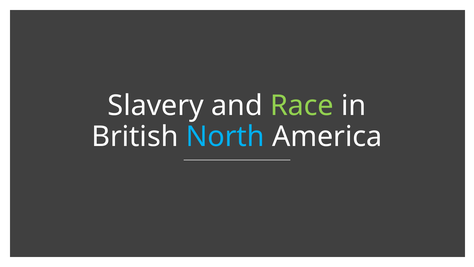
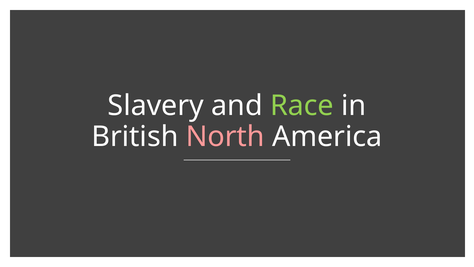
North colour: light blue -> pink (225, 137)
